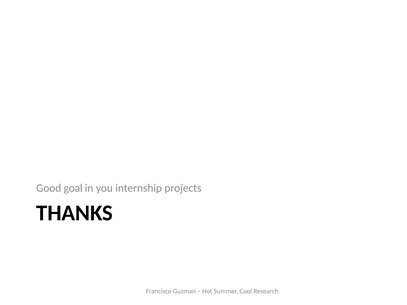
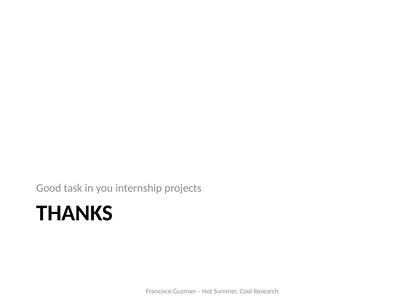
goal: goal -> task (73, 188)
